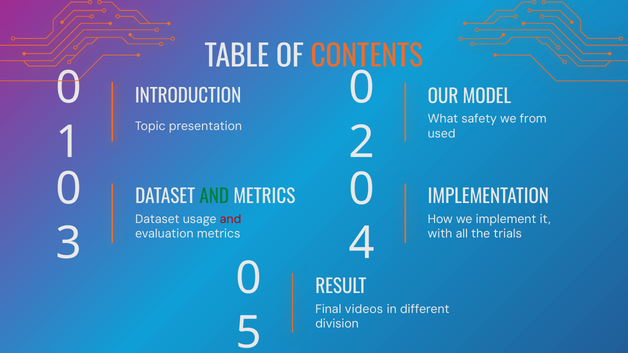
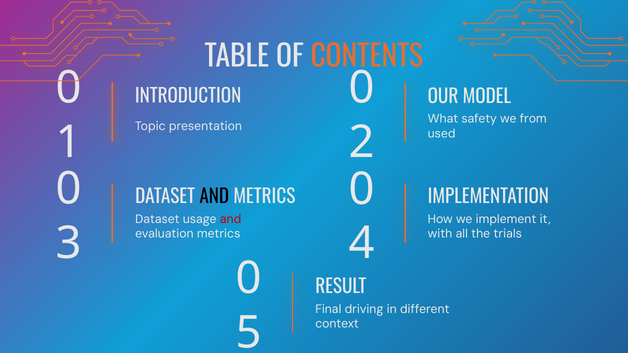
AND colour: green -> black (214, 197)
videos: videos -> driving (364, 309)
division: division -> context (337, 324)
